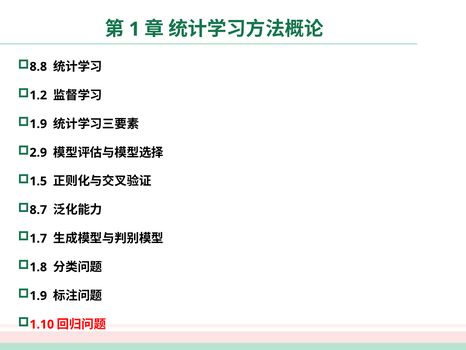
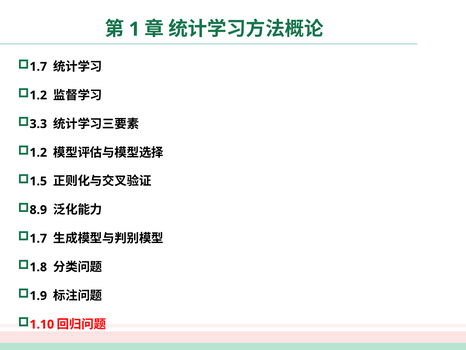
8.8: 8.8 -> 1.7 (38, 67)
1.9: 1.9 -> 3.3 (38, 124)
2.9: 2.9 -> 1.2 (38, 152)
8.7: 8.7 -> 8.9 (38, 210)
